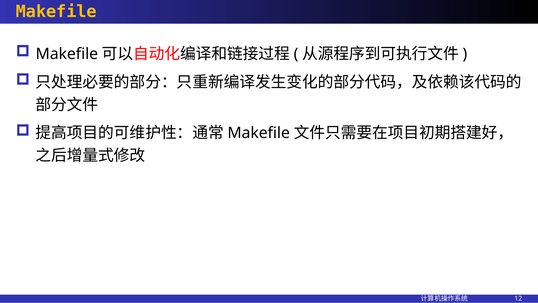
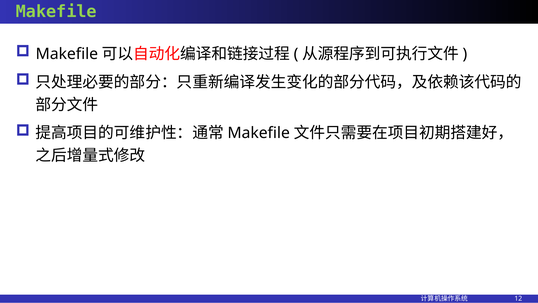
Makefile colour: yellow -> light green (56, 12)
